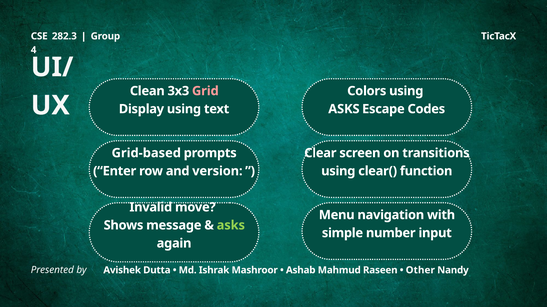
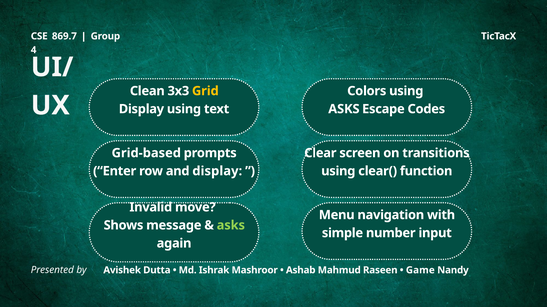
282.3: 282.3 -> 869.7 (64, 36)
Grid colour: pink -> yellow (205, 91)
and version: version -> display (217, 171)
Other: Other -> Game (420, 271)
